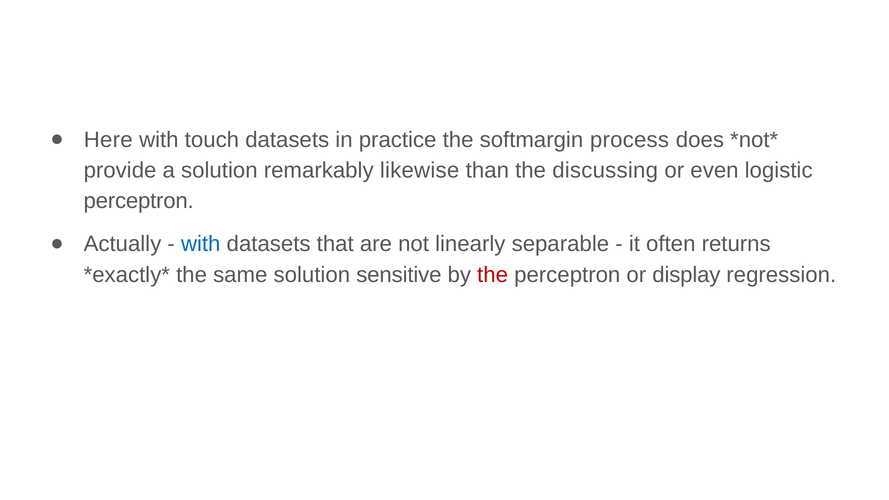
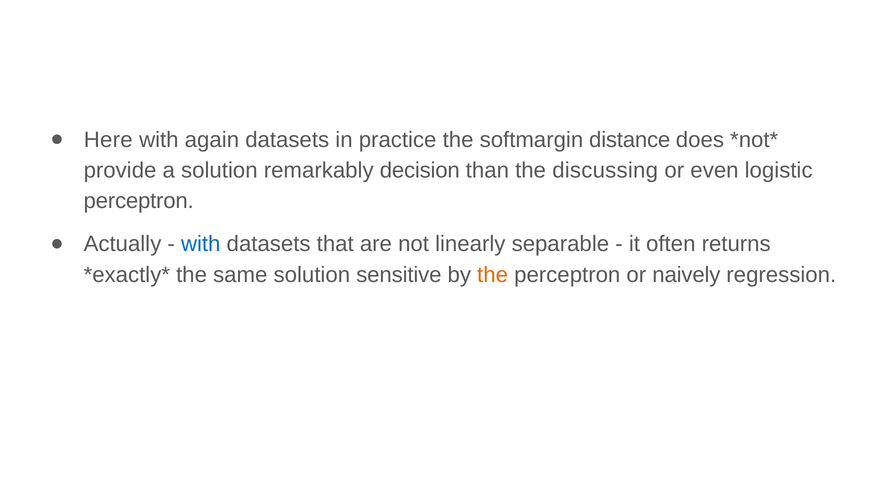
touch: touch -> again (212, 140)
process: process -> distance (630, 140)
likewise: likewise -> decision (420, 170)
the colour: red -> orange (493, 275)
display: display -> naively (686, 275)
